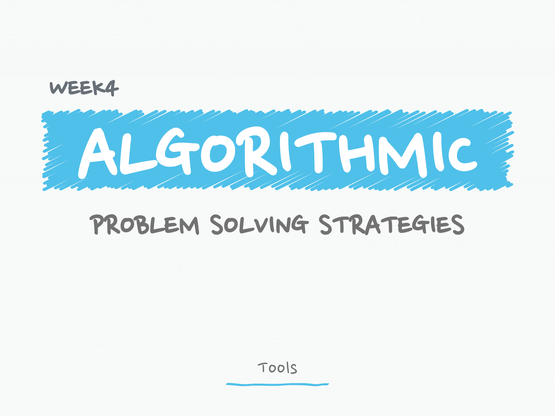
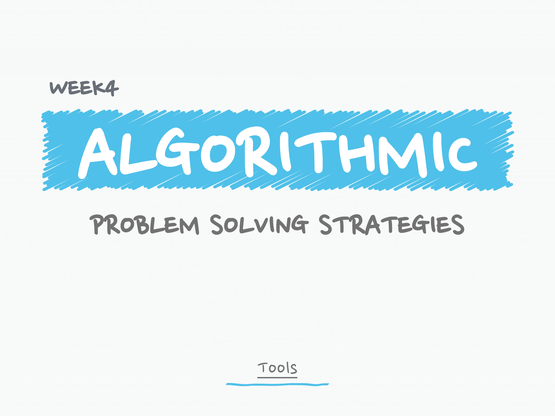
Tools underline: none -> present (278, 368)
